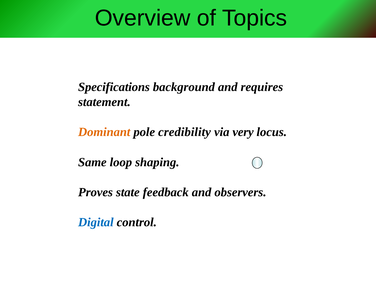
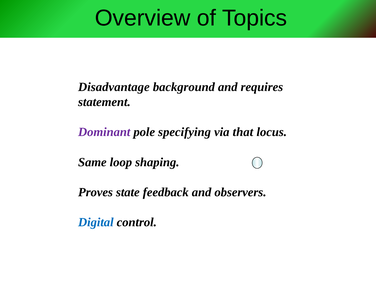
Specifications: Specifications -> Disadvantage (114, 87)
Dominant colour: orange -> purple (104, 132)
credibility: credibility -> specifying (185, 132)
very: very -> that (243, 132)
